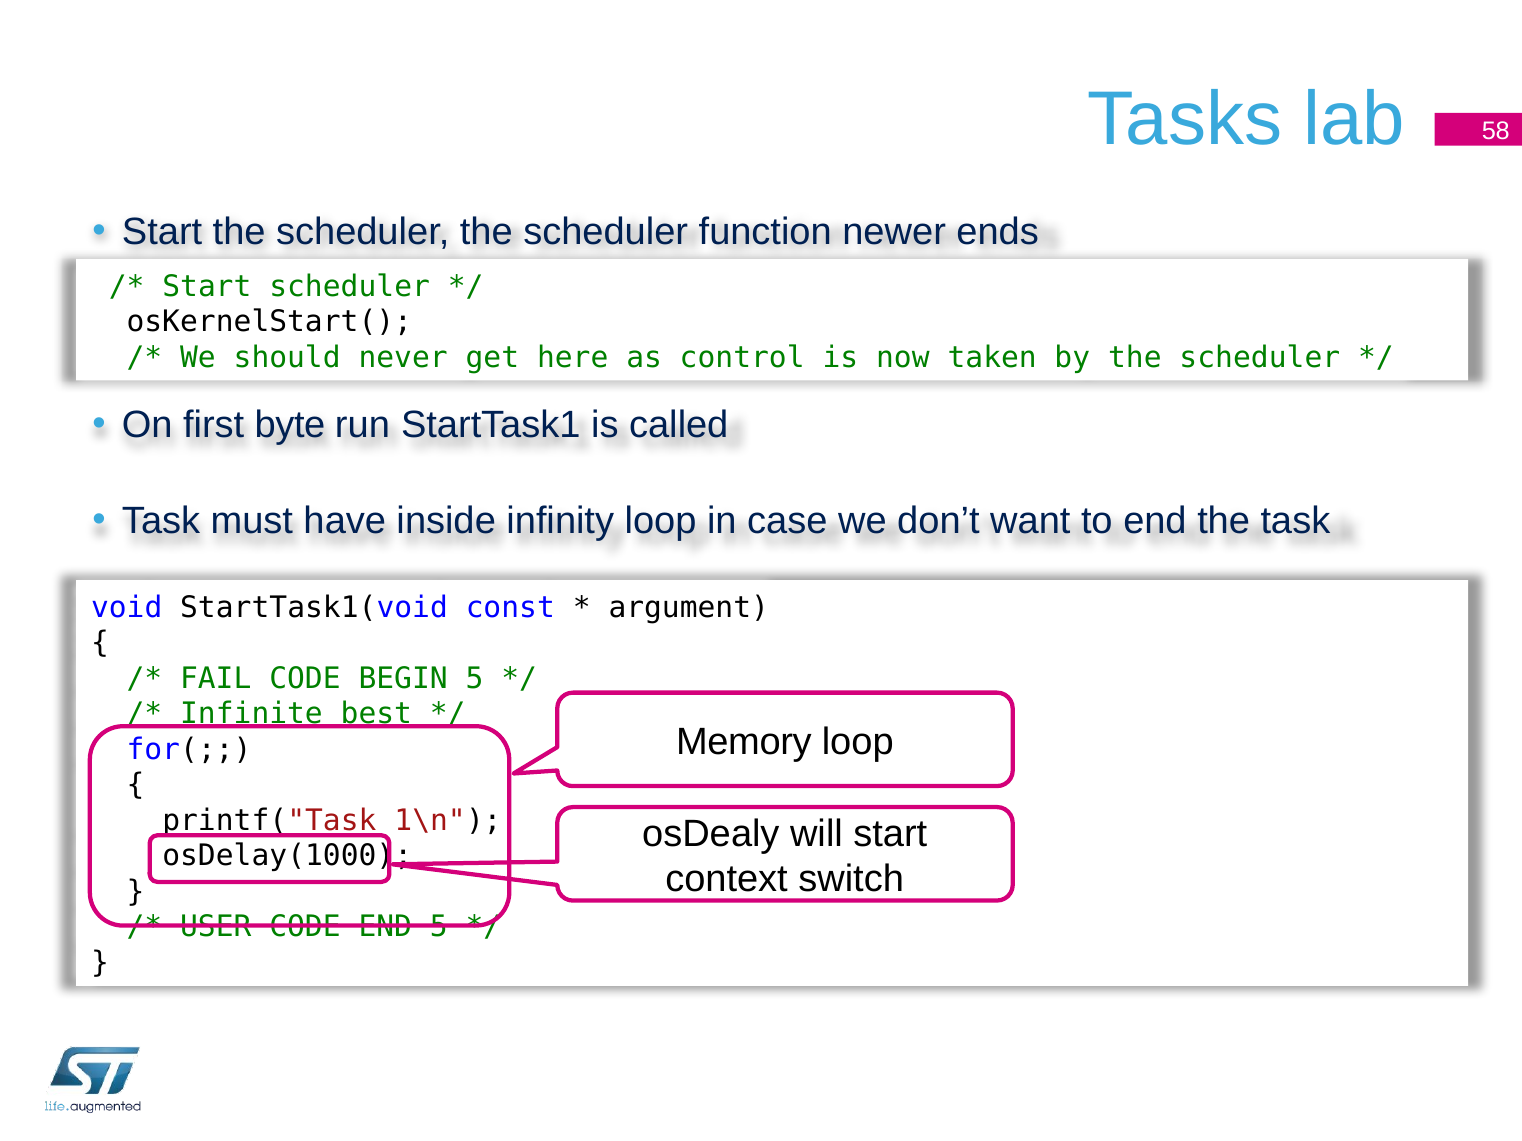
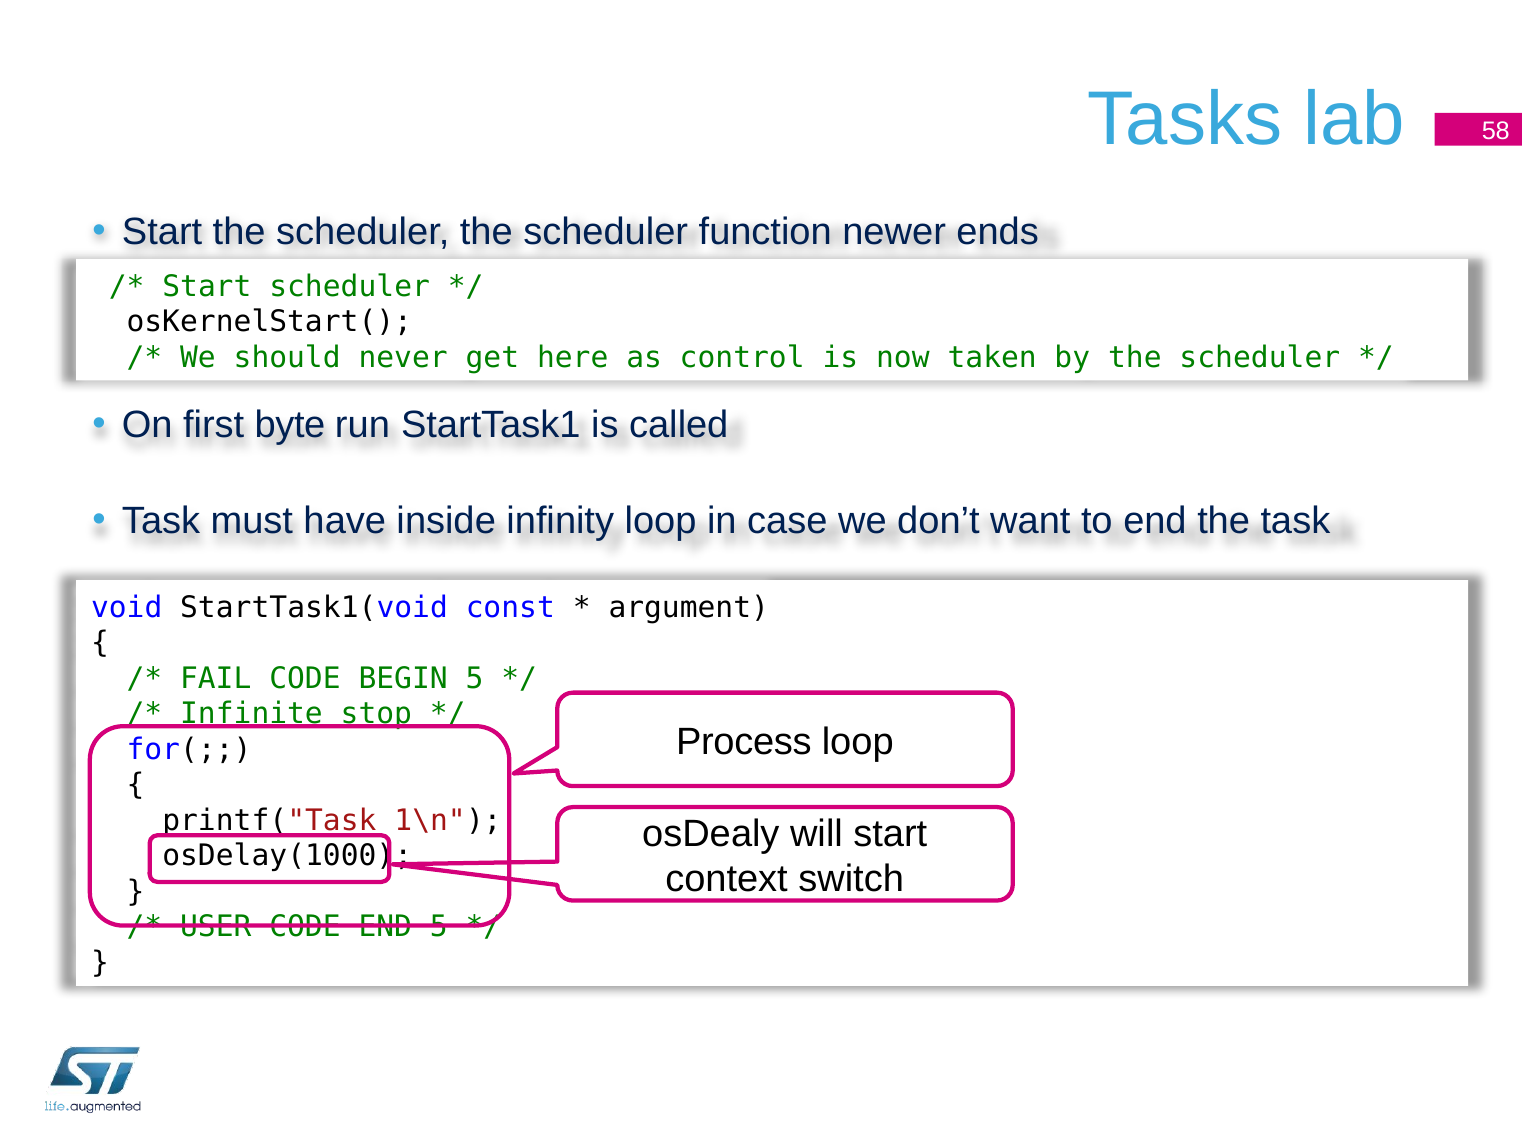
best: best -> stop (376, 714)
Memory: Memory -> Process (744, 742)
